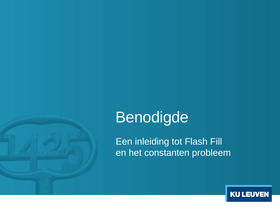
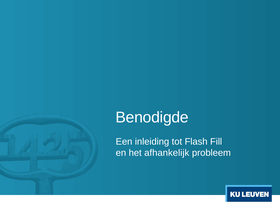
constanten: constanten -> afhankelijk (167, 153)
